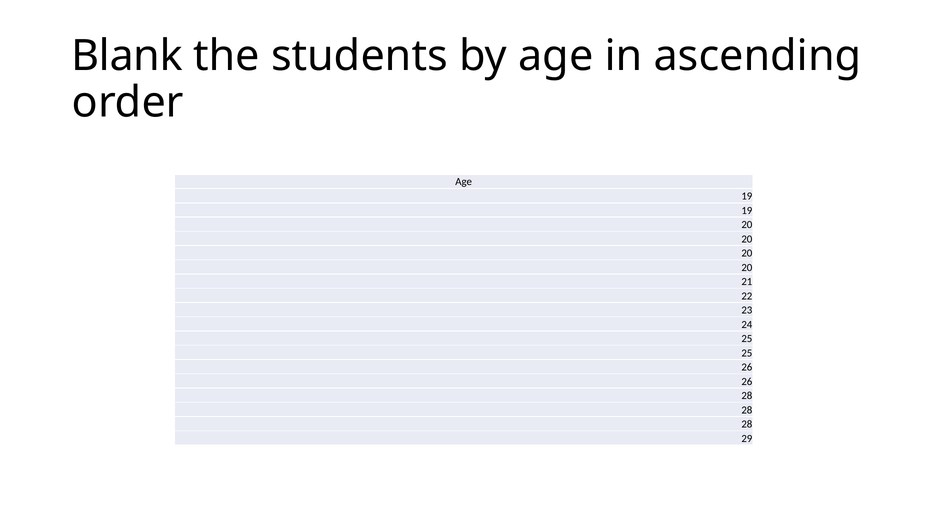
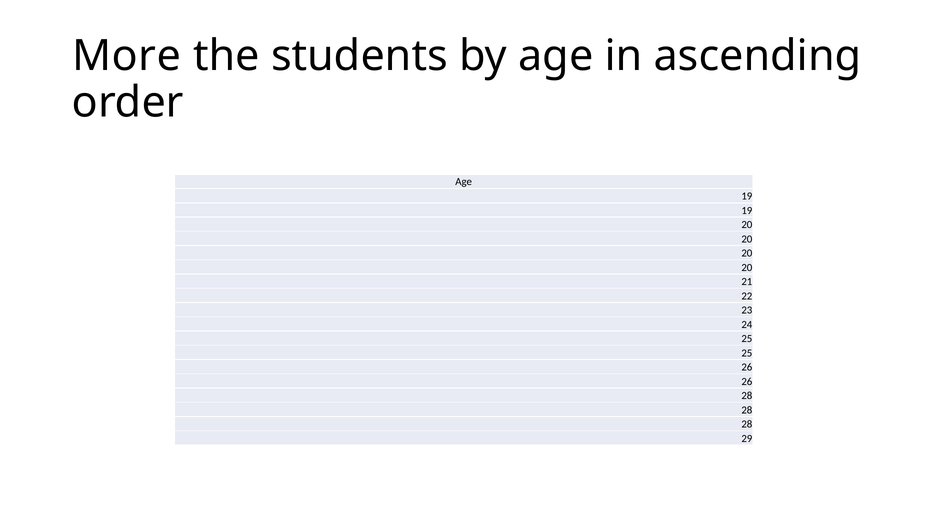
Blank: Blank -> More (127, 56)
